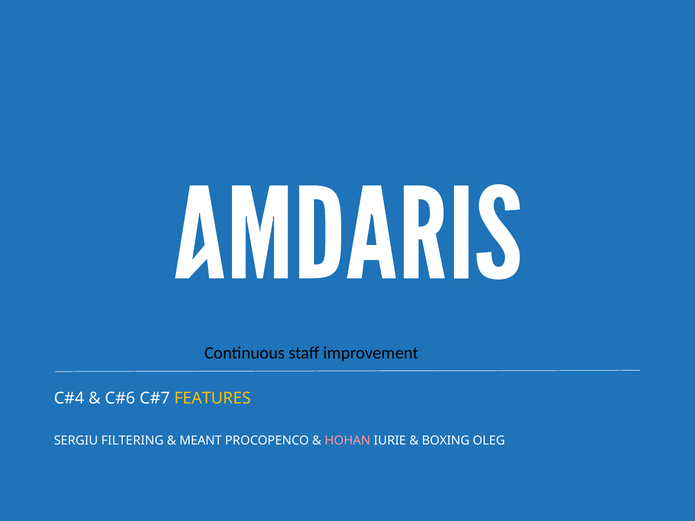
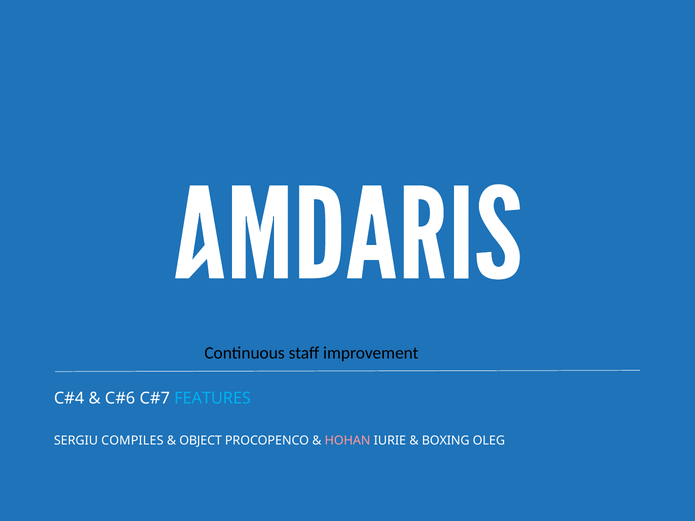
FEATURES colour: yellow -> light blue (213, 398)
FILTERING: FILTERING -> COMPILES (132, 441)
MEANT: MEANT -> OBJECT (201, 441)
